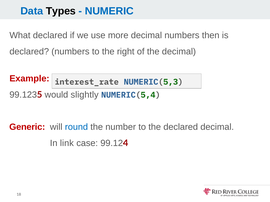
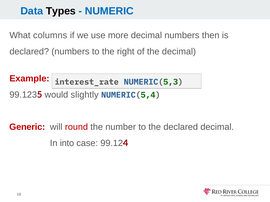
What declared: declared -> columns (50, 35)
round colour: blue -> red (76, 127)
link: link -> into (67, 143)
